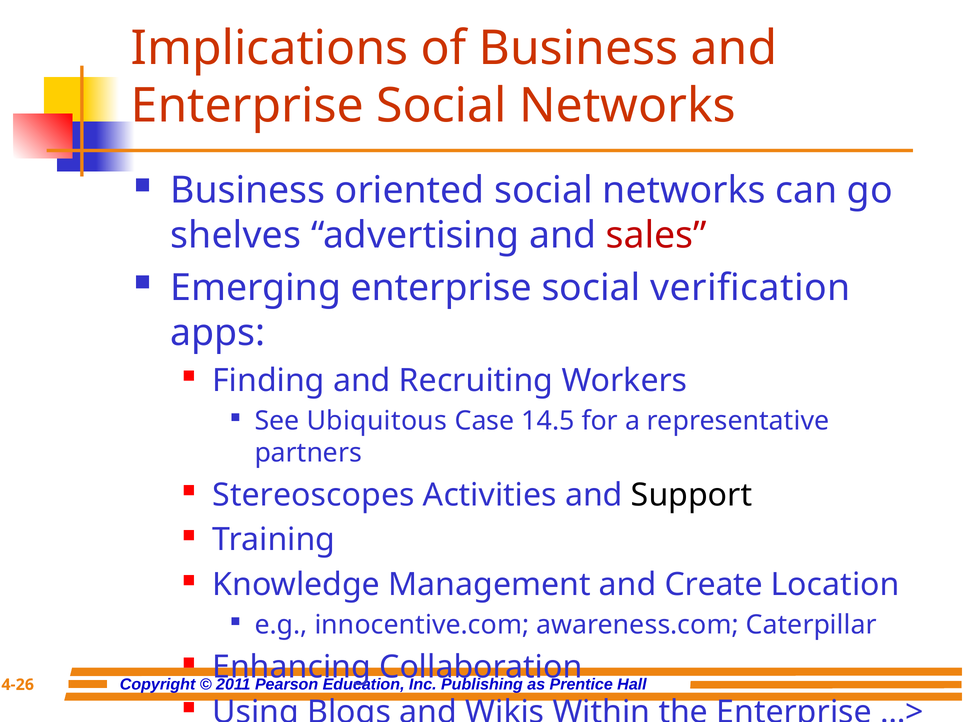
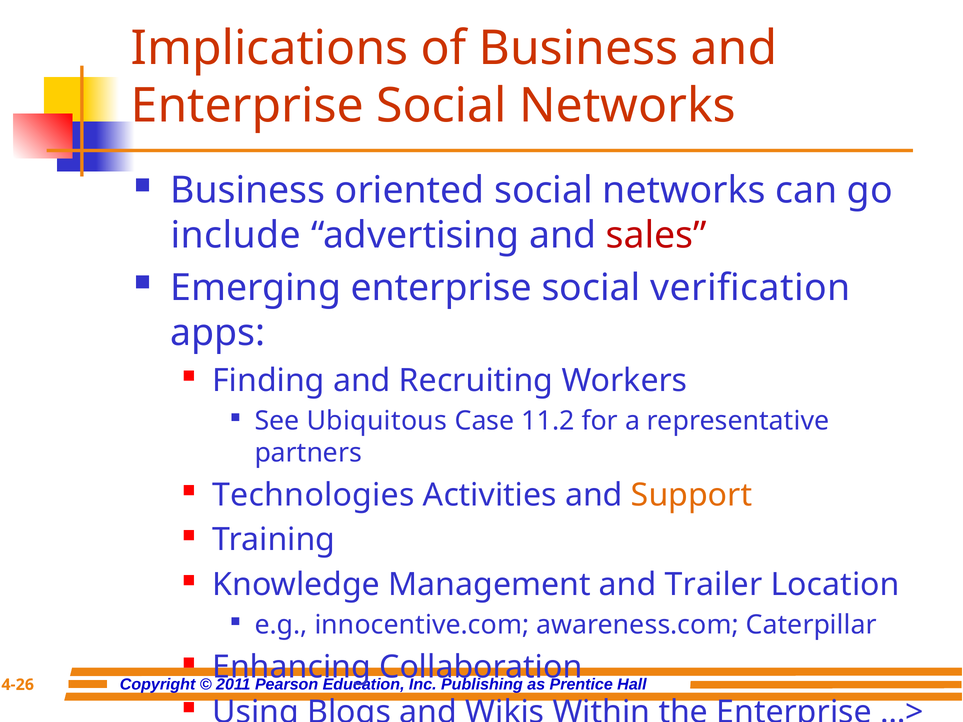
shelves: shelves -> include (236, 235)
14.5: 14.5 -> 11.2 (548, 421)
Stereoscopes: Stereoscopes -> Technologies (313, 495)
Support colour: black -> orange (692, 495)
Create: Create -> Trailer (714, 585)
